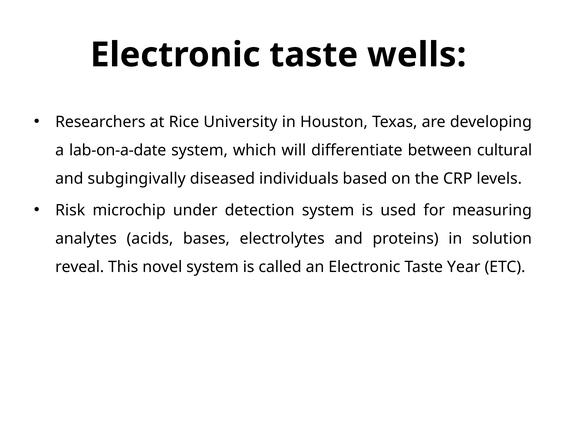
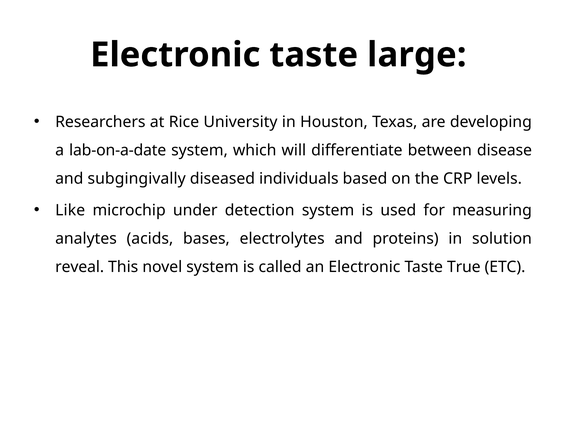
wells: wells -> large (417, 55)
cultural: cultural -> disease (504, 150)
Risk: Risk -> Like (70, 210)
Year: Year -> True (464, 266)
